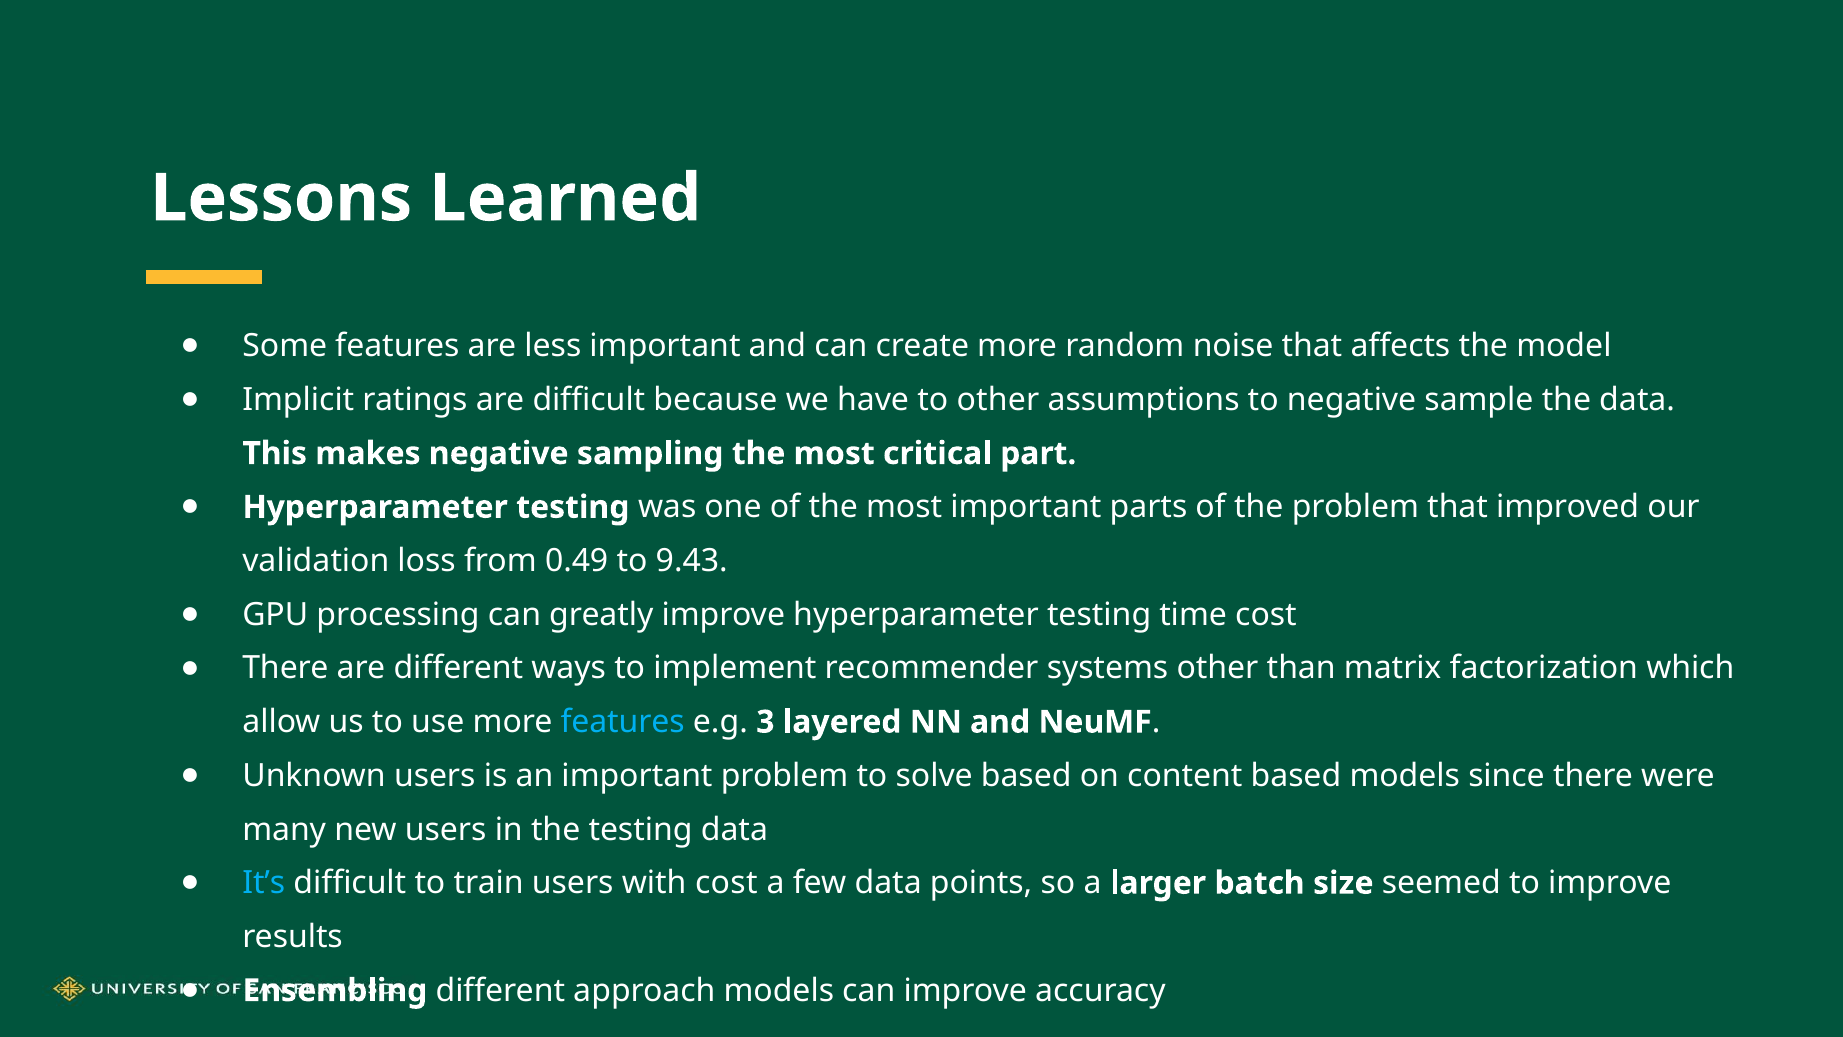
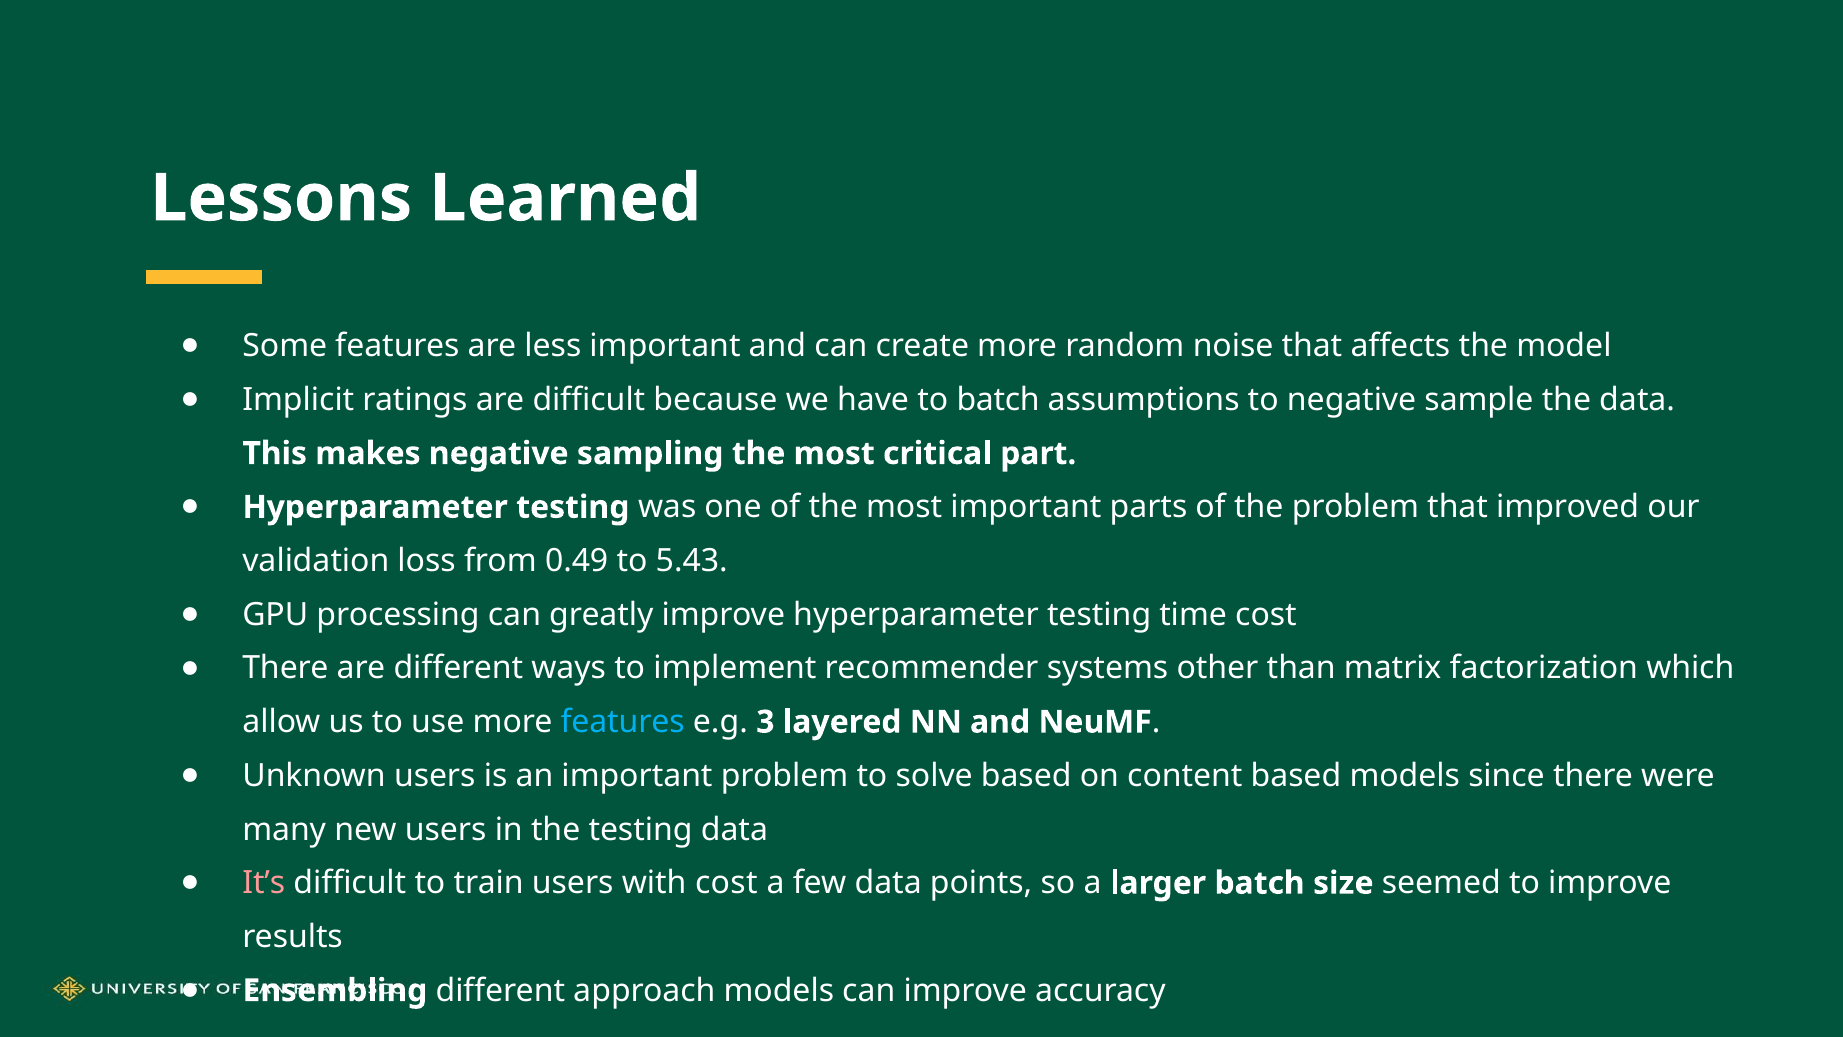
to other: other -> batch (998, 400)
9.43: 9.43 -> 5.43 (692, 561)
It’s colour: light blue -> pink (264, 883)
